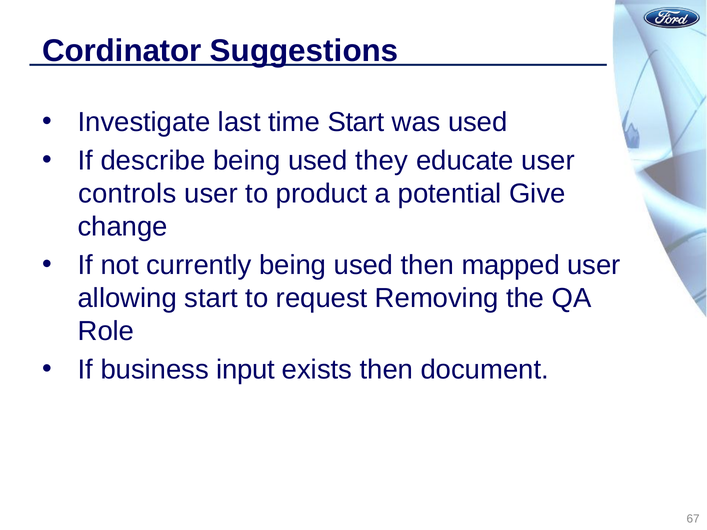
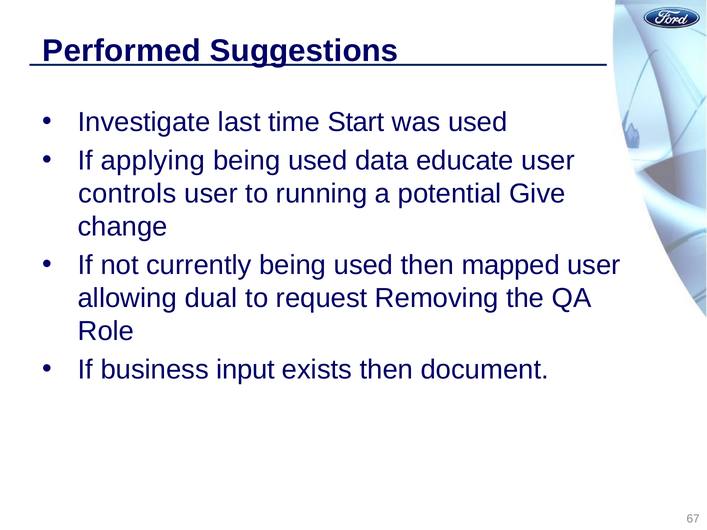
Cordinator: Cordinator -> Performed (122, 51)
describe: describe -> applying (153, 161)
they: they -> data (382, 161)
product: product -> running (322, 194)
allowing start: start -> dual (211, 298)
